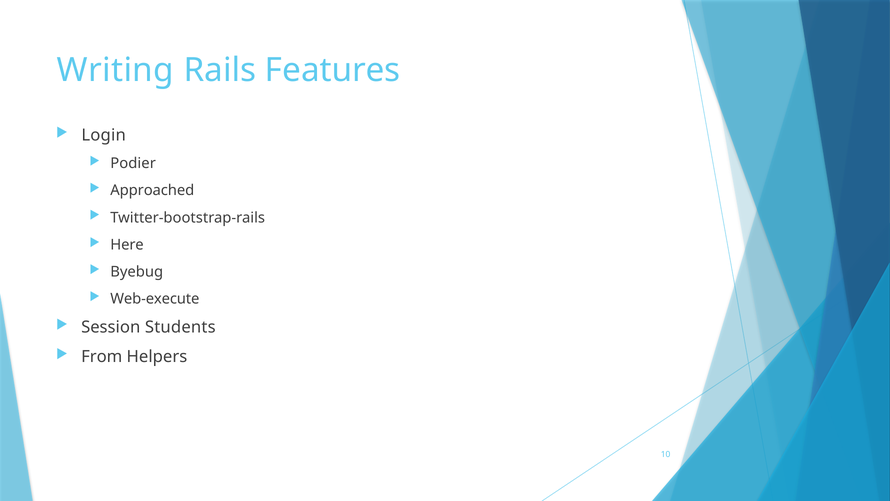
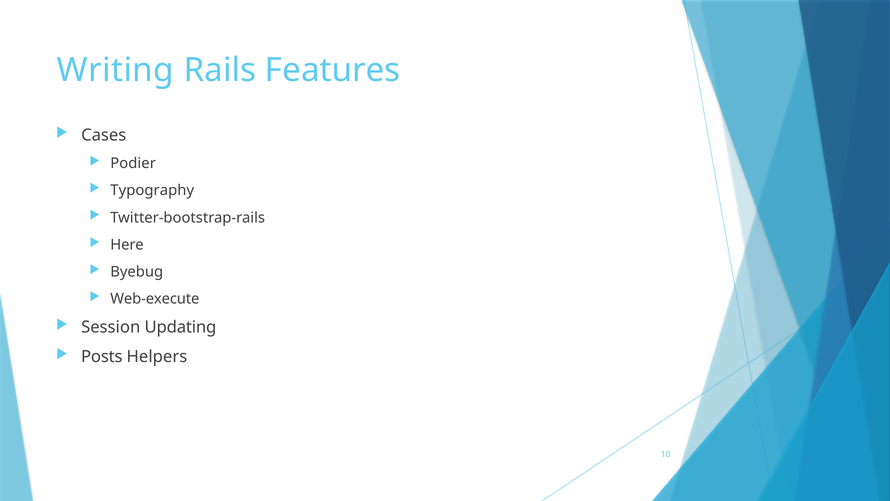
Login: Login -> Cases (104, 135)
Approached: Approached -> Typography (152, 190)
Students: Students -> Updating (180, 327)
From: From -> Posts (102, 356)
